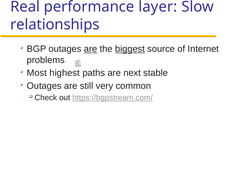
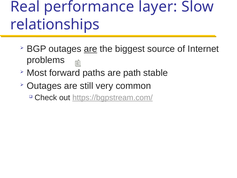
biggest underline: present -> none (130, 49)
highest: highest -> forward (65, 73)
next: next -> path (132, 73)
